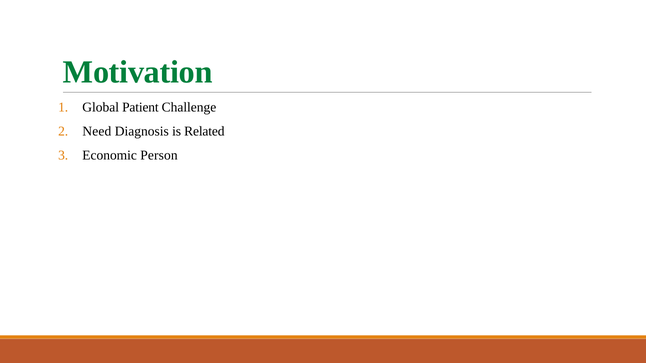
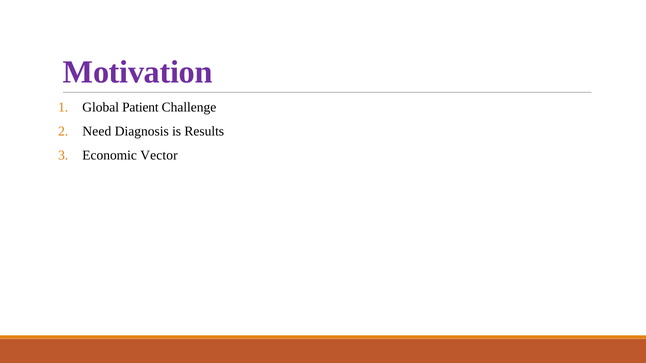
Motivation colour: green -> purple (138, 72)
Related: Related -> Results (204, 131)
Person: Person -> Vector (159, 155)
